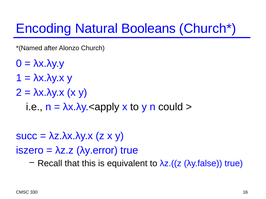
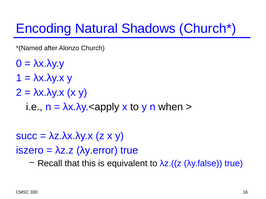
Booleans: Booleans -> Shadows (149, 29)
could: could -> when (171, 107)
